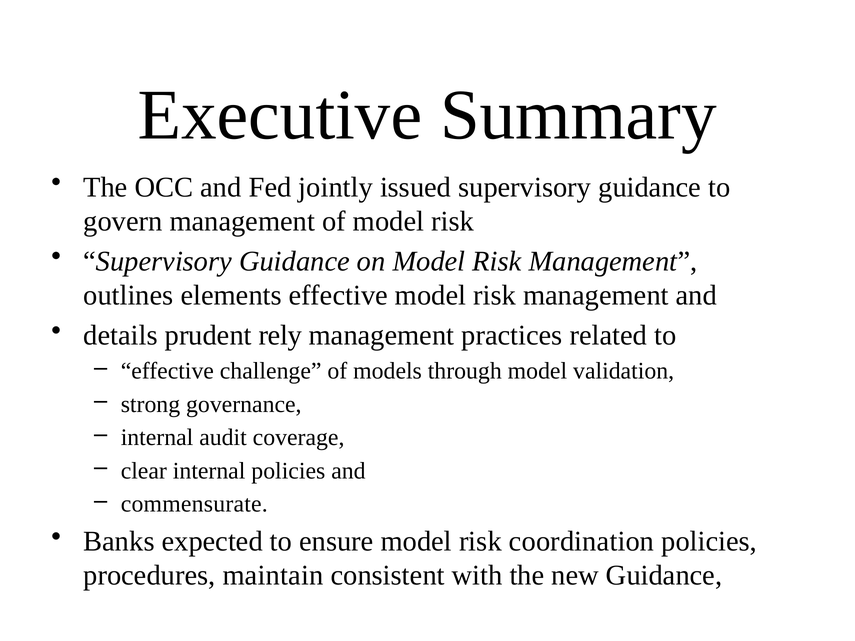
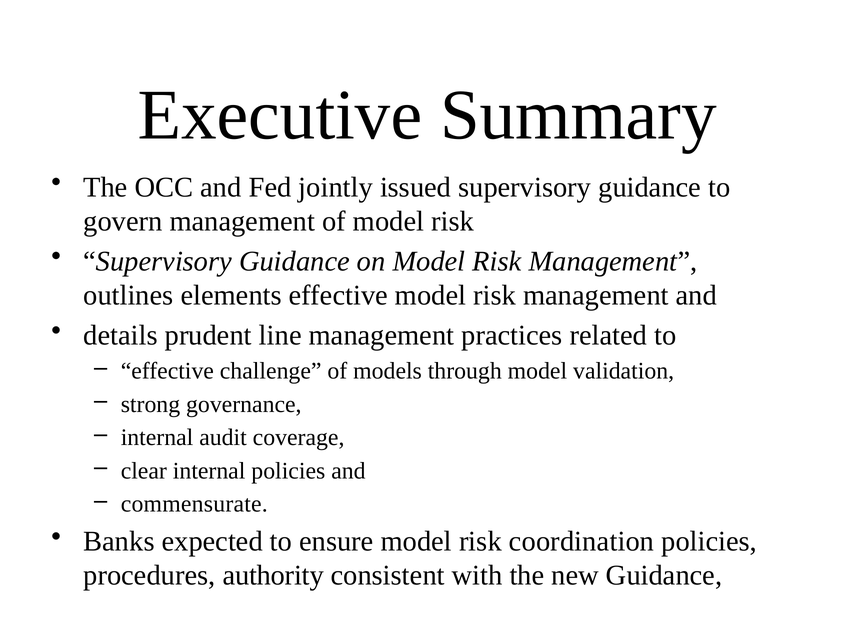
rely: rely -> line (280, 335)
maintain: maintain -> authority (273, 576)
